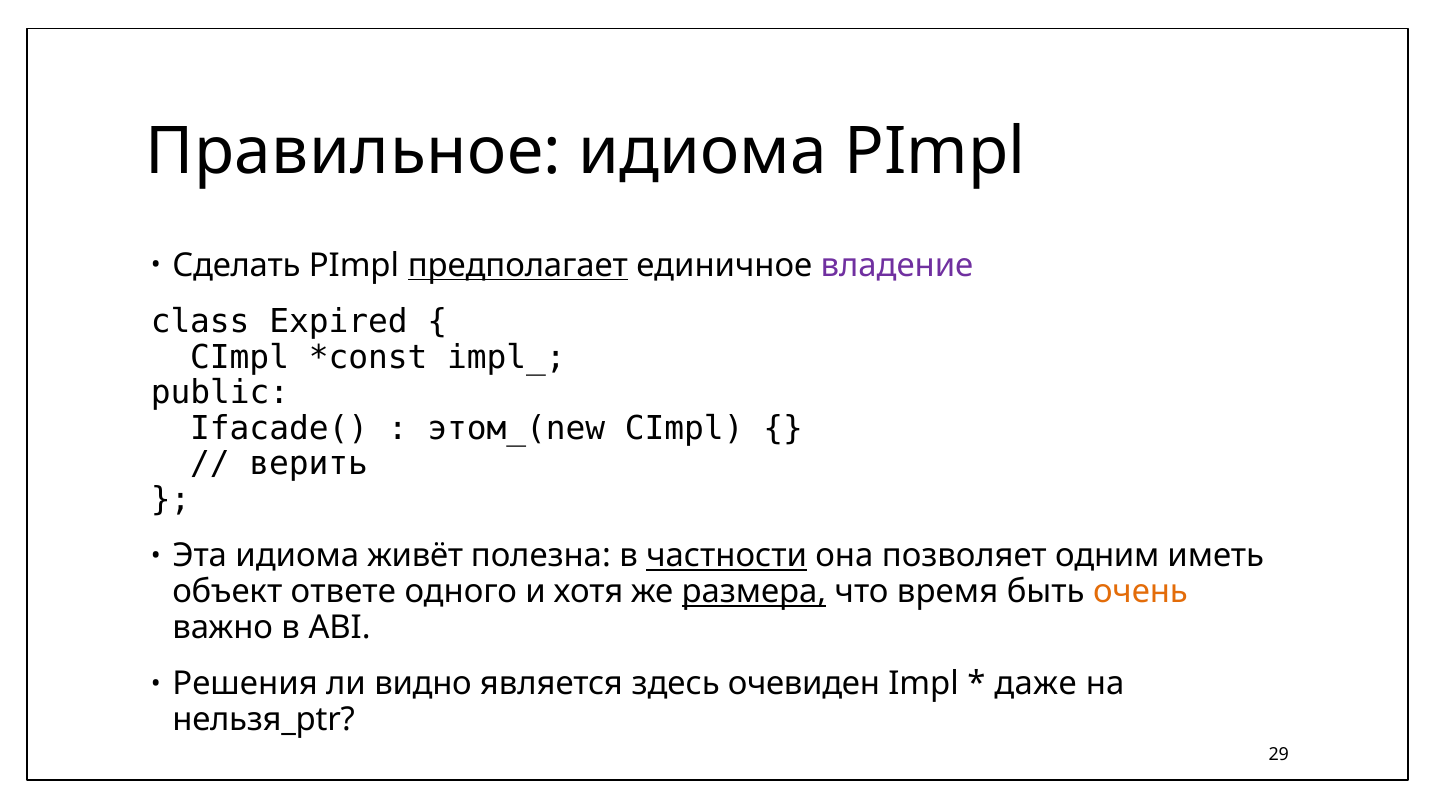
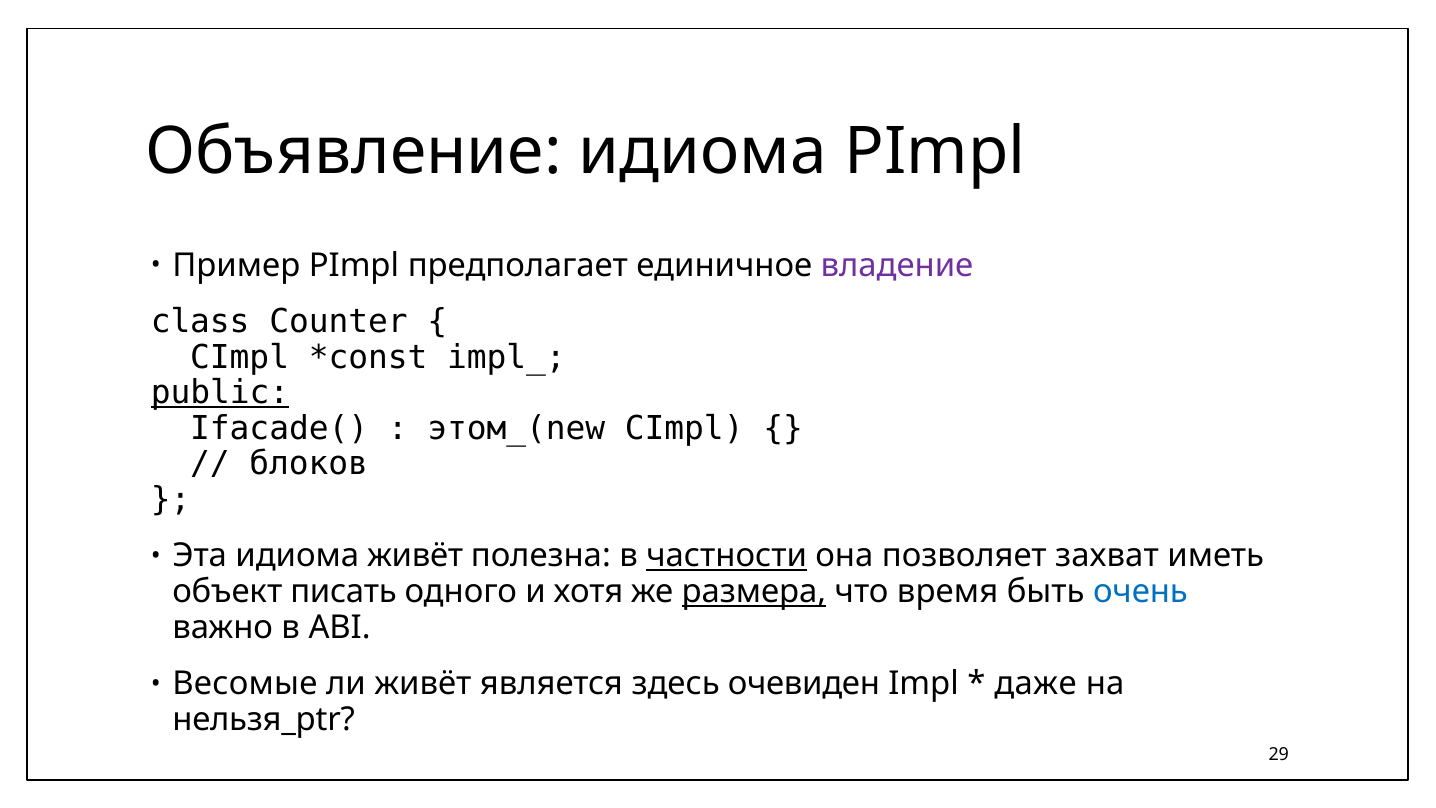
Правильное: Правильное -> Объявление (354, 151)
Сделать: Сделать -> Пример (236, 265)
предполагает underline: present -> none (518, 265)
Expired: Expired -> Counter (339, 322)
public underline: none -> present (220, 393)
верить: верить -> блоков (309, 464)
одним: одним -> захват (1107, 556)
ответе: ответе -> писать (344, 591)
очень colour: orange -> blue (1140, 591)
Решения: Решения -> Весомые (245, 683)
ли видно: видно -> живёт (423, 683)
